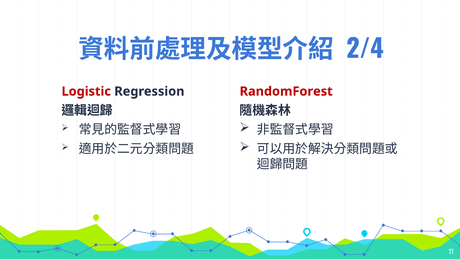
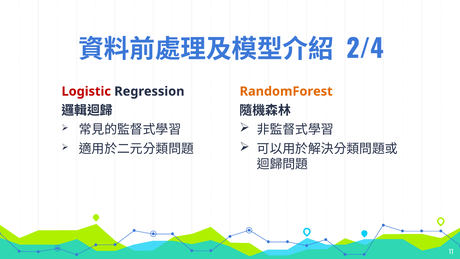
RandomForest colour: red -> orange (286, 91)
